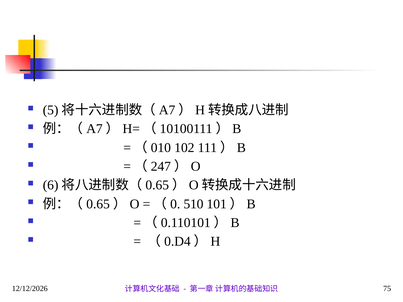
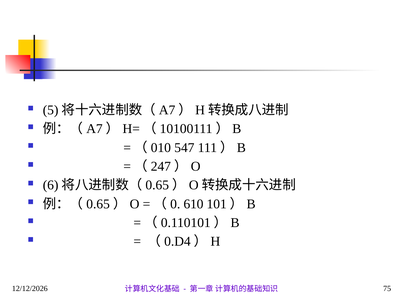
102: 102 -> 547 (184, 148)
510: 510 -> 610 (194, 204)
